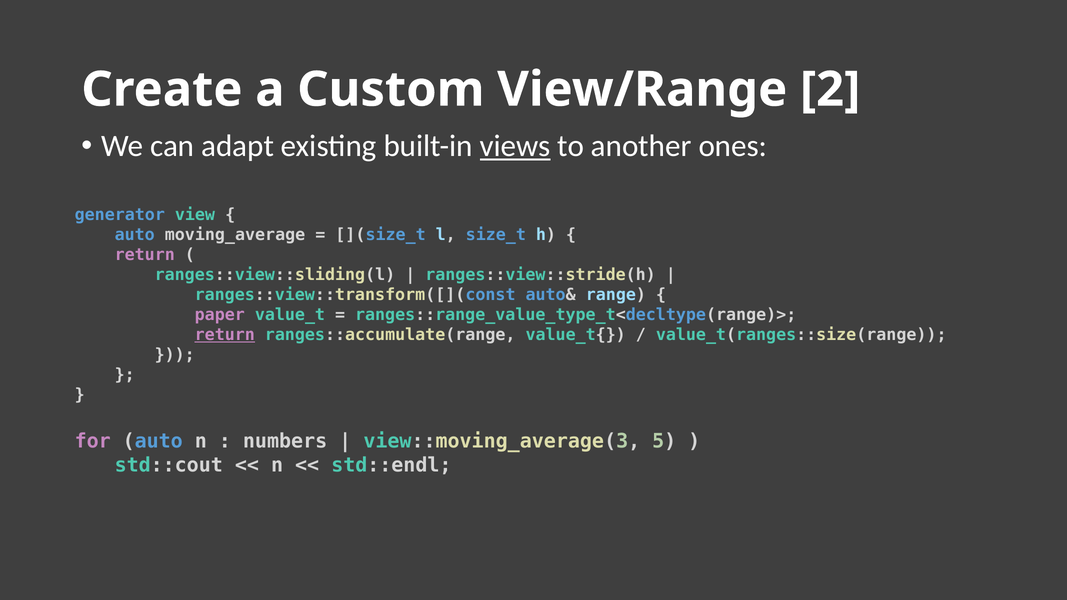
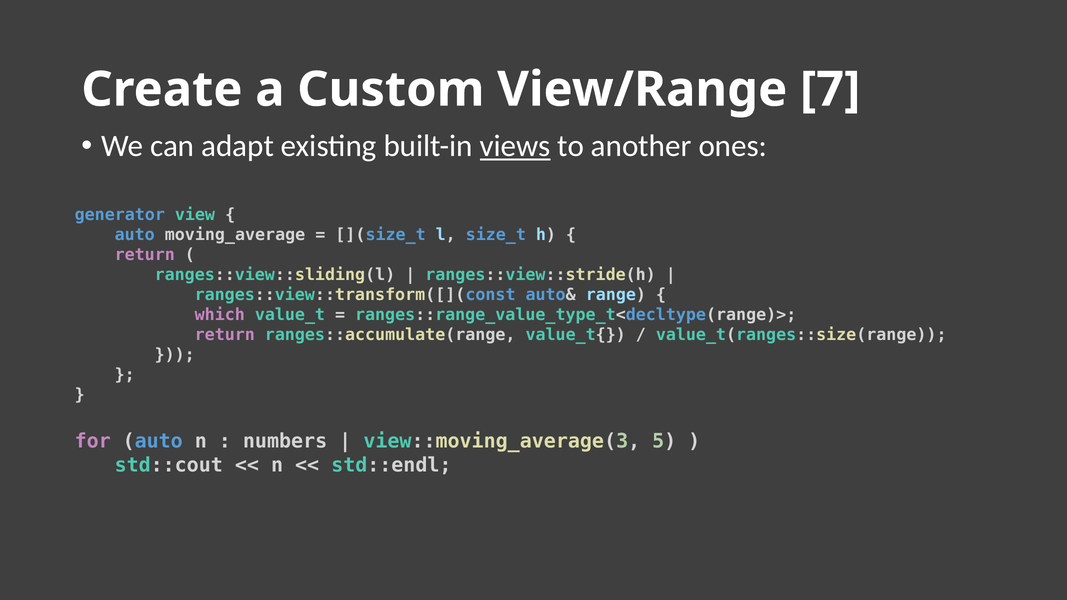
2: 2 -> 7 (830, 90)
paper: paper -> which (220, 315)
return underline: present -> none (225, 335)
